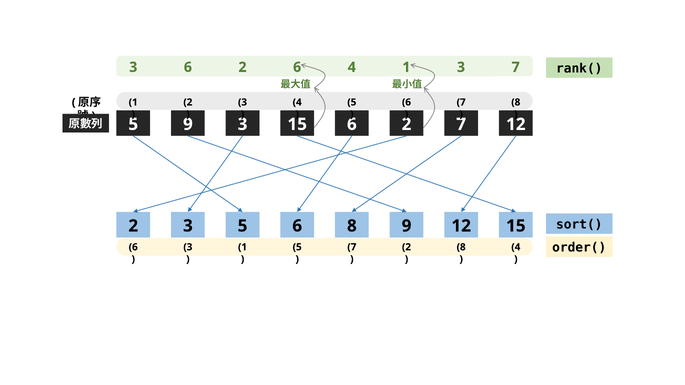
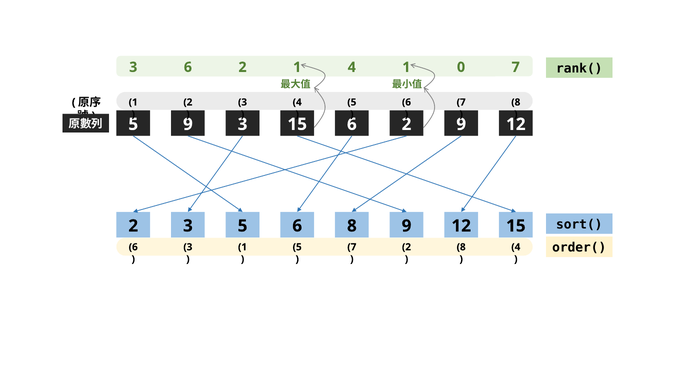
2 6: 6 -> 1 (297, 67)
1 3: 3 -> 0 (461, 67)
2 7: 7 -> 9 (461, 124)
